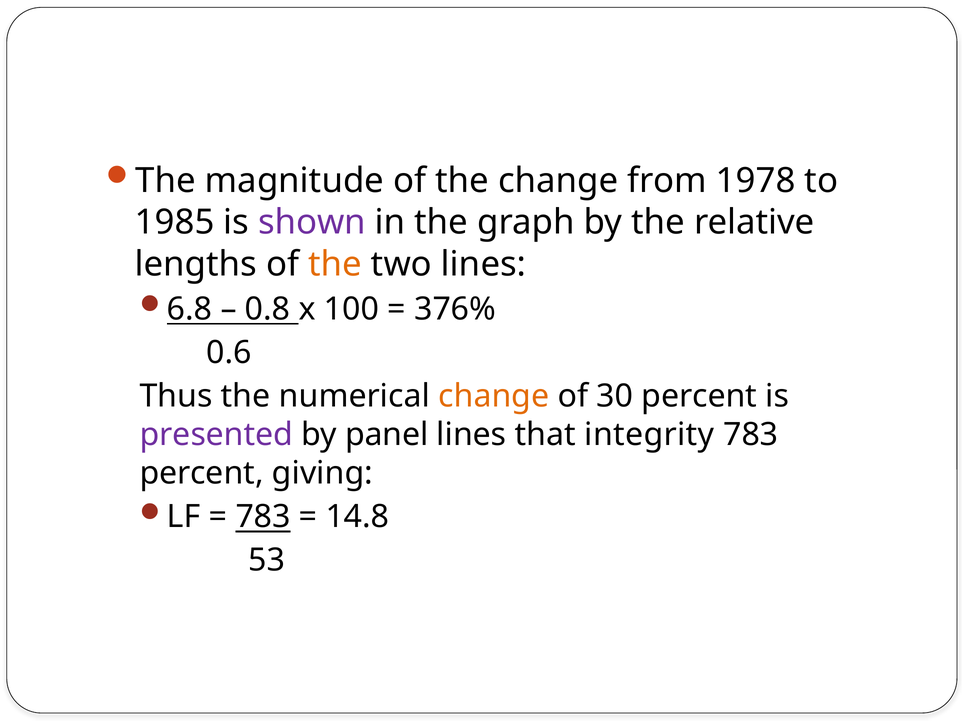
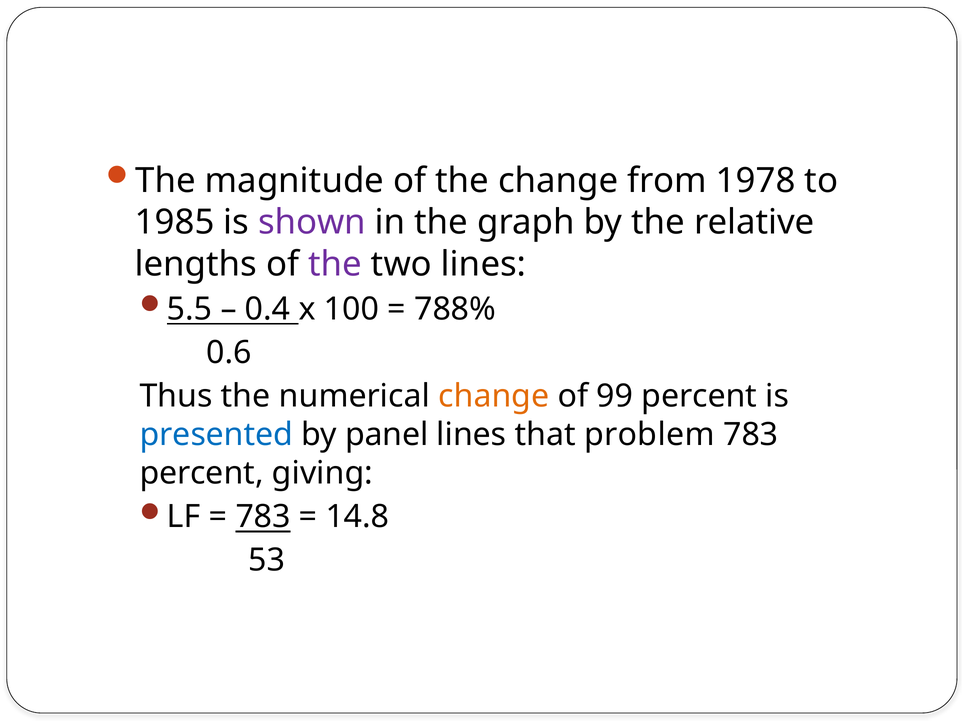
the colour: orange -> purple (335, 264)
6.8: 6.8 -> 5.5 (190, 309)
0.8: 0.8 -> 0.4 (268, 309)
376%: 376% -> 788% (455, 309)
30: 30 -> 99 (615, 396)
presented colour: purple -> blue (216, 435)
integrity: integrity -> problem (649, 435)
